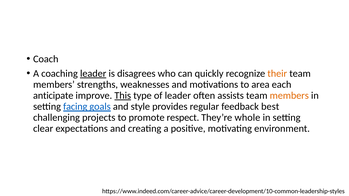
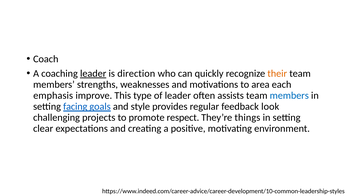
disagrees: disagrees -> direction (136, 74)
anticipate: anticipate -> emphasis (53, 96)
This underline: present -> none (123, 96)
members colour: orange -> blue (289, 96)
best: best -> look (270, 107)
whole: whole -> things (247, 118)
